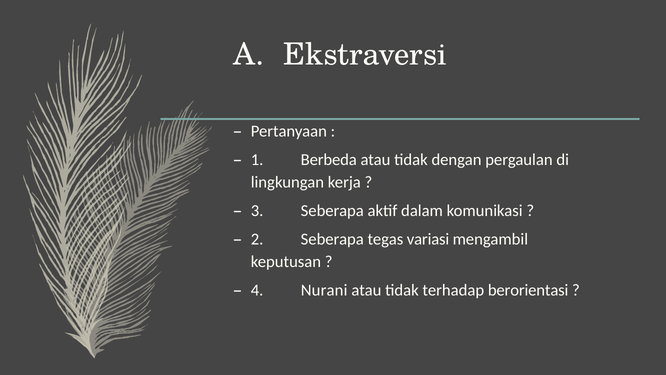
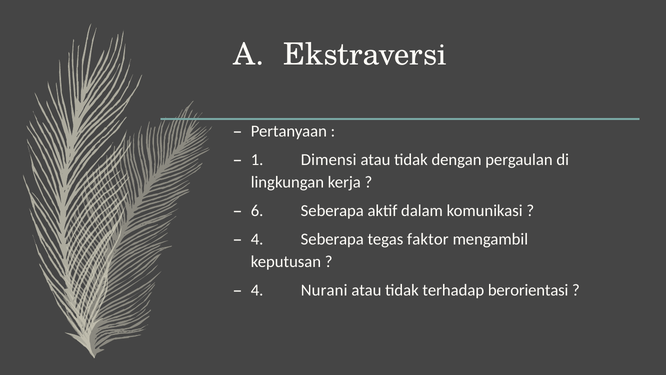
Berbeda: Berbeda -> Dimensi (329, 160)
3: 3 -> 6 (257, 211)
2: 2 -> 4 (257, 239)
variasi: variasi -> faktor (428, 239)
